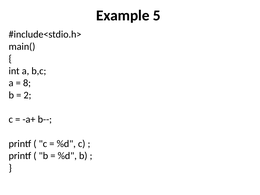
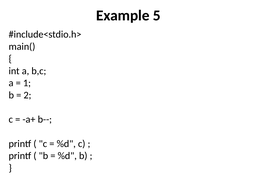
8: 8 -> 1 (27, 83)
